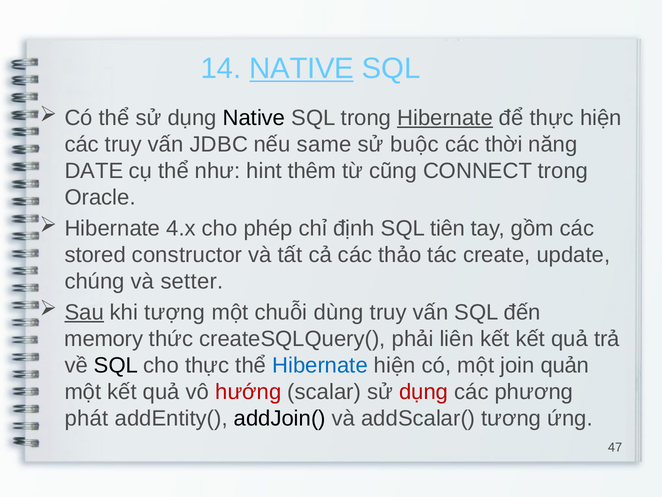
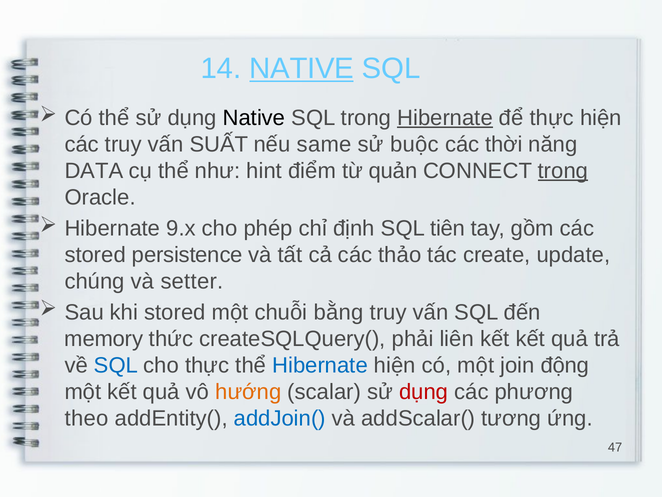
JDBC: JDBC -> SUẤT (219, 144)
DATE: DATE -> DATA (94, 171)
thêm: thêm -> điểm (312, 171)
cũng: cũng -> quản (393, 171)
trong underline: none -> present (563, 171)
4.x: 4.x -> 9.x (181, 228)
constructor: constructor -> persistence (187, 255)
Sau underline: present -> none (84, 312)
khi tượng: tượng -> stored (175, 312)
dùng: dùng -> bằng (338, 312)
SQL colour: black -> blue (116, 365)
quản: quản -> động (565, 365)
hướng colour: red -> orange (248, 391)
phát: phát -> theo (87, 418)
addJoin( colour: black -> blue (280, 418)
